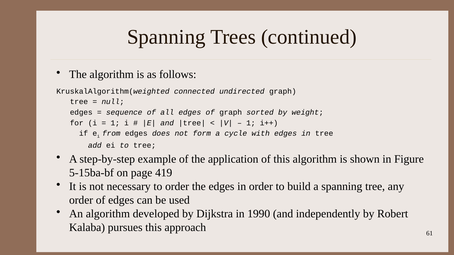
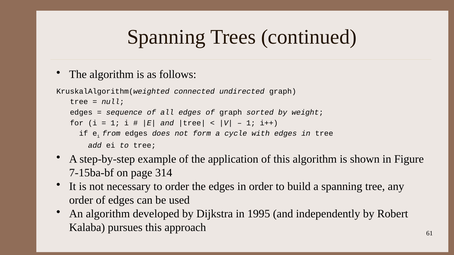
5-15ba-bf: 5-15ba-bf -> 7-15ba-bf (92, 173)
419: 419 -> 314 (164, 173)
1990: 1990 -> 1995 (259, 214)
